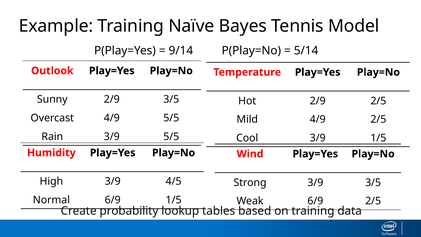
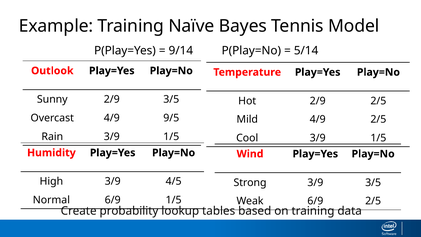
4/9 5/5: 5/5 -> 9/5 (171, 118)
Rain 3/9 5/5: 5/5 -> 1/5 (171, 136)
